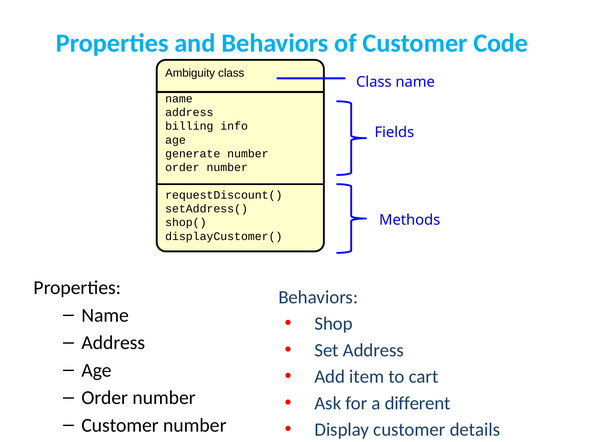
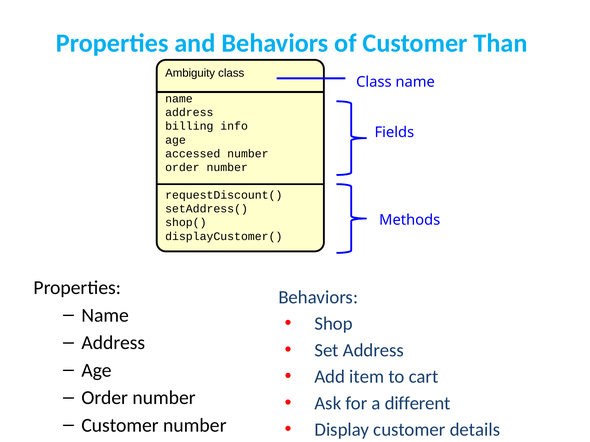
Code: Code -> Than (501, 43)
generate: generate -> accessed (193, 154)
